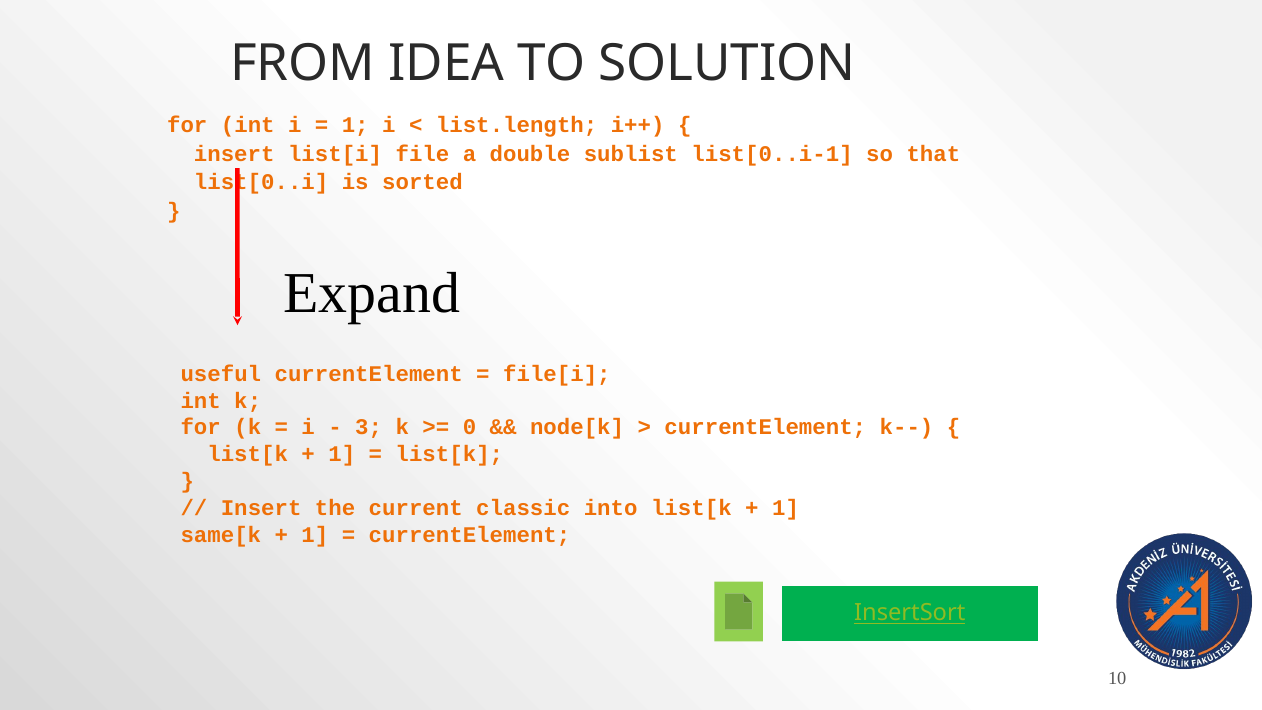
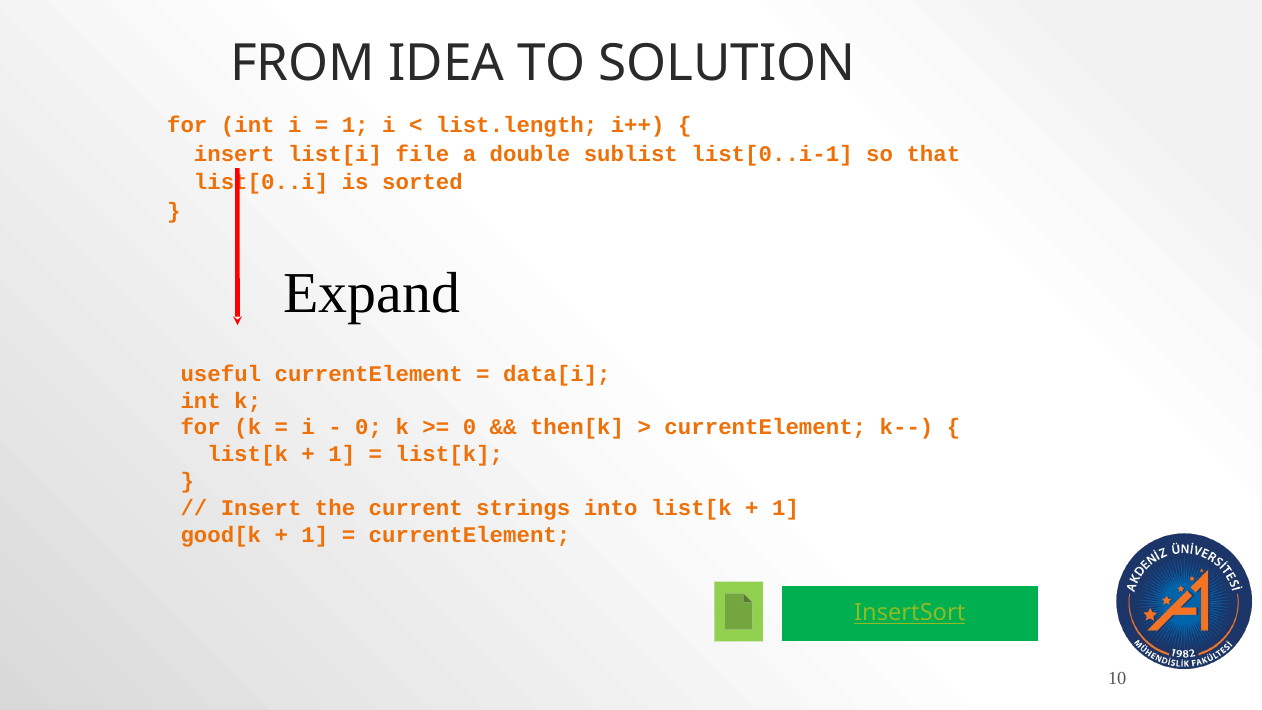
file[i: file[i -> data[i (557, 374)
3: 3 -> 0 (369, 428)
node[k: node[k -> then[k (577, 428)
classic: classic -> strings (523, 508)
same[k: same[k -> good[k (221, 535)
